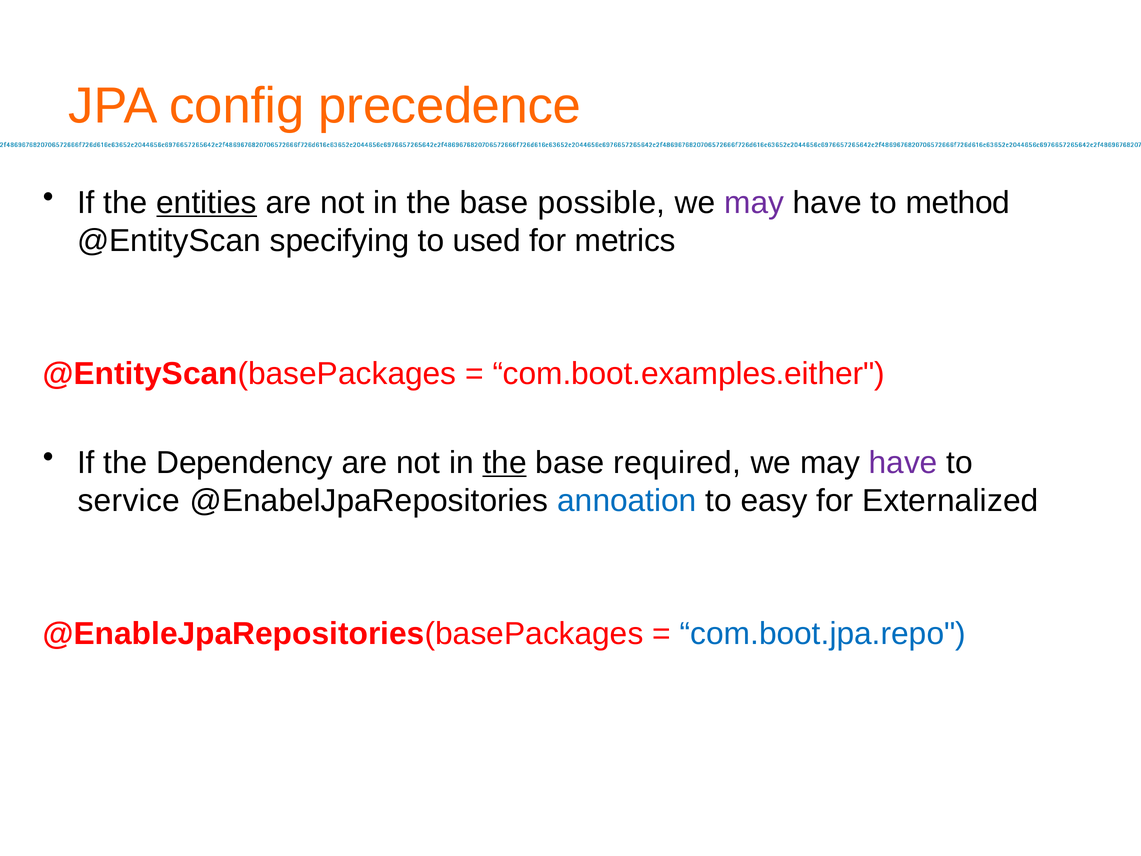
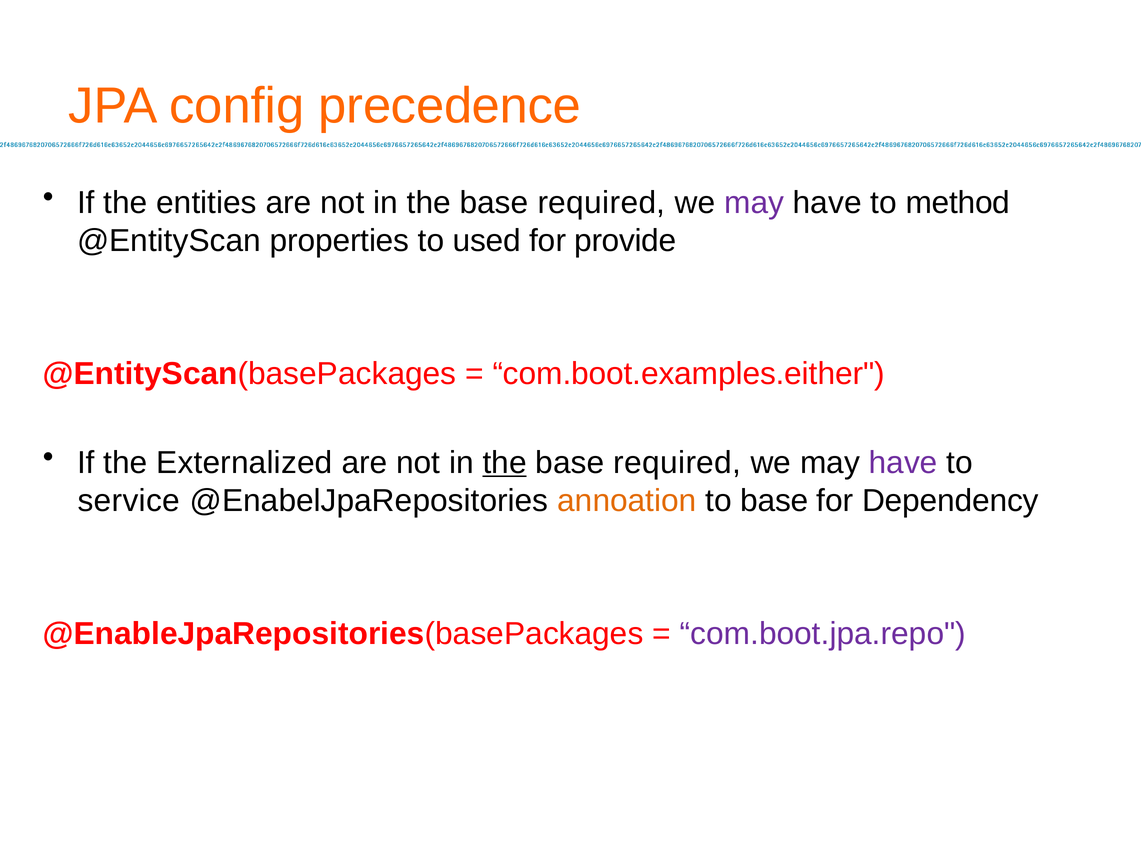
entities underline: present -> none (207, 203)
possible: possible -> required (601, 203)
specifying: specifying -> properties (340, 241)
metrics: metrics -> provide (625, 241)
Dependency: Dependency -> Externalized (244, 463)
annoation colour: blue -> orange (627, 501)
to easy: easy -> base (774, 501)
Externalized: Externalized -> Dependency (951, 501)
com.boot.jpa.repo colour: blue -> purple (823, 634)
